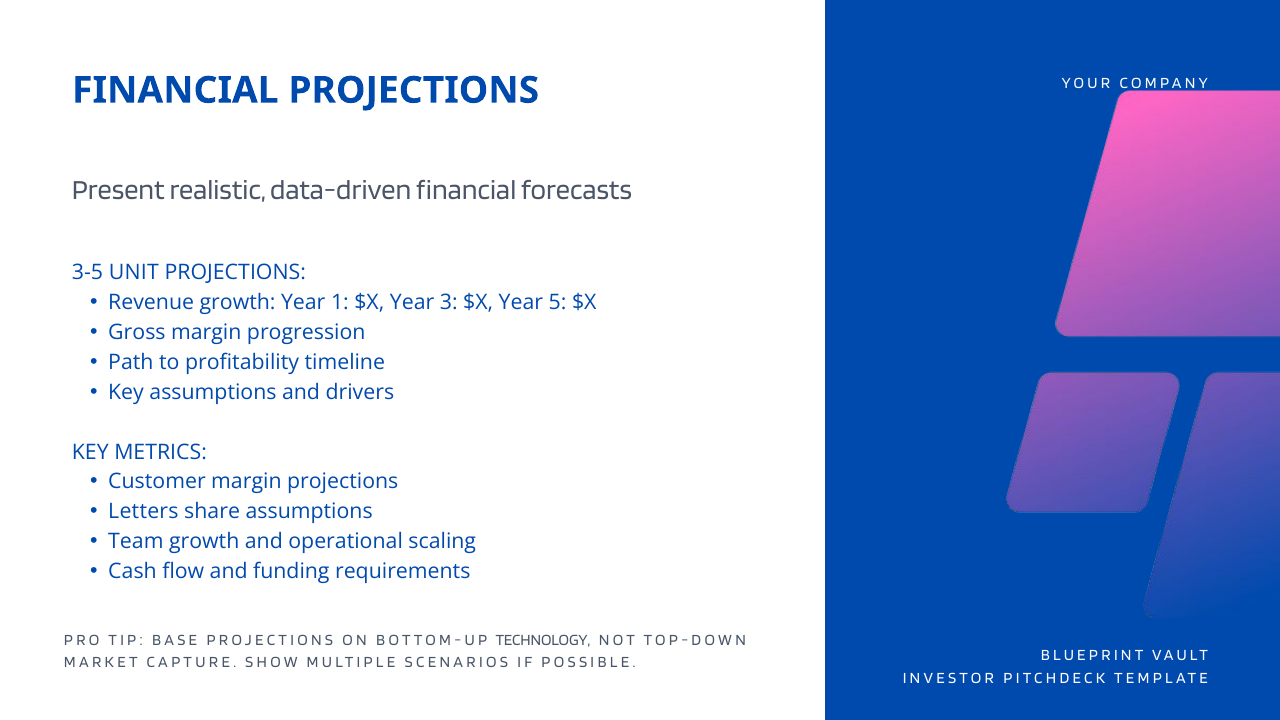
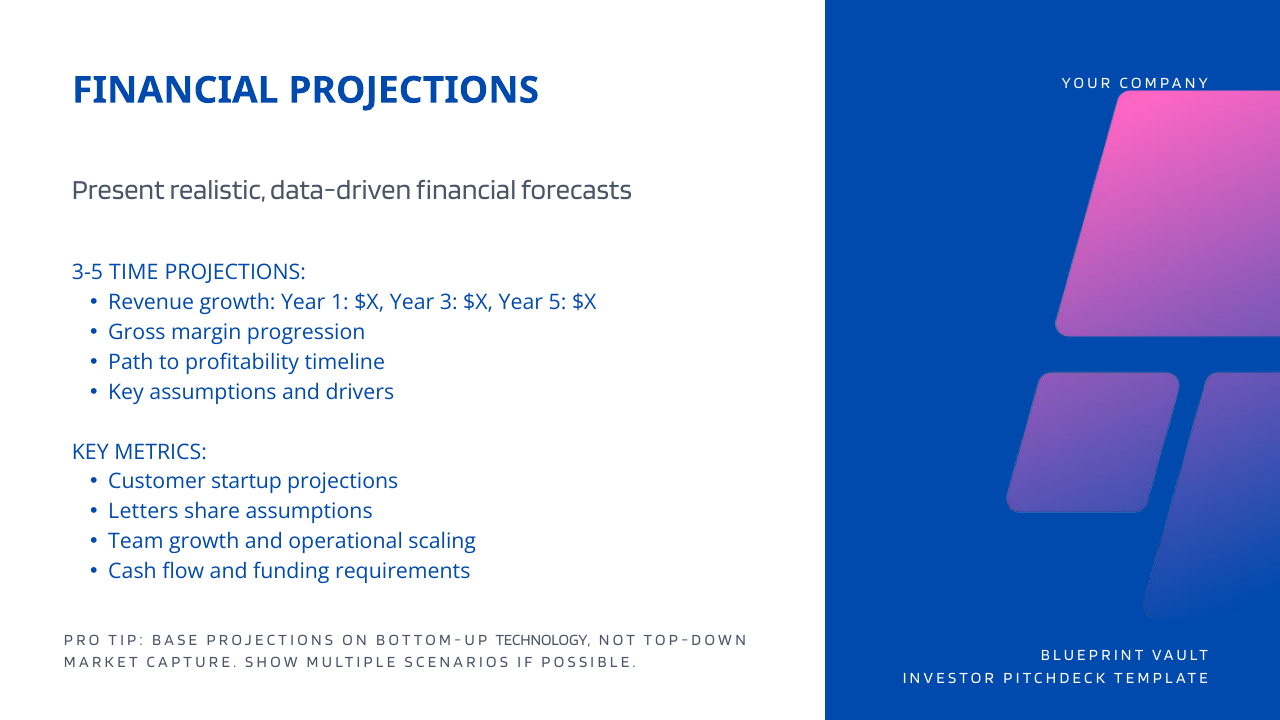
UNIT: UNIT -> TIME (134, 273)
Customer margin: margin -> startup (247, 482)
